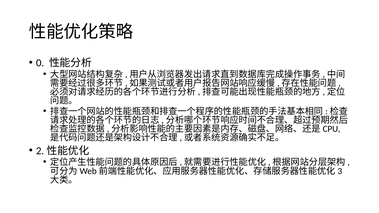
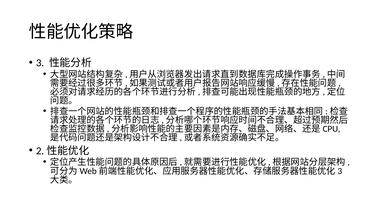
0: 0 -> 3 (40, 63)
